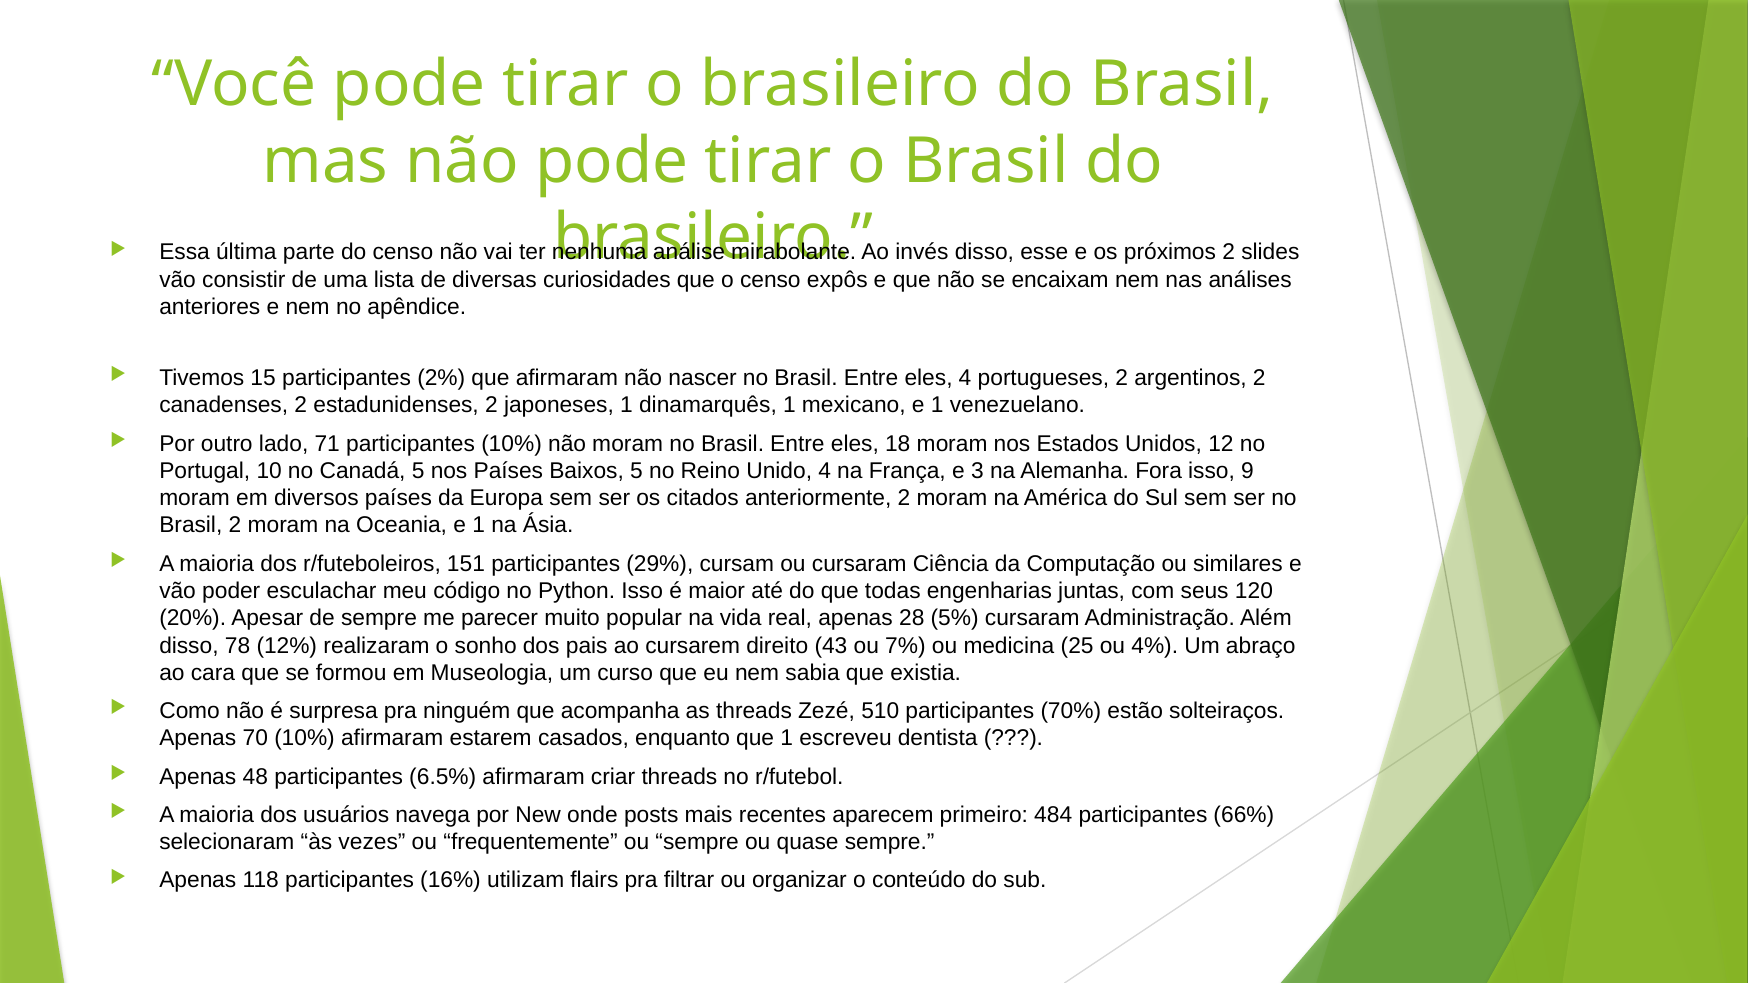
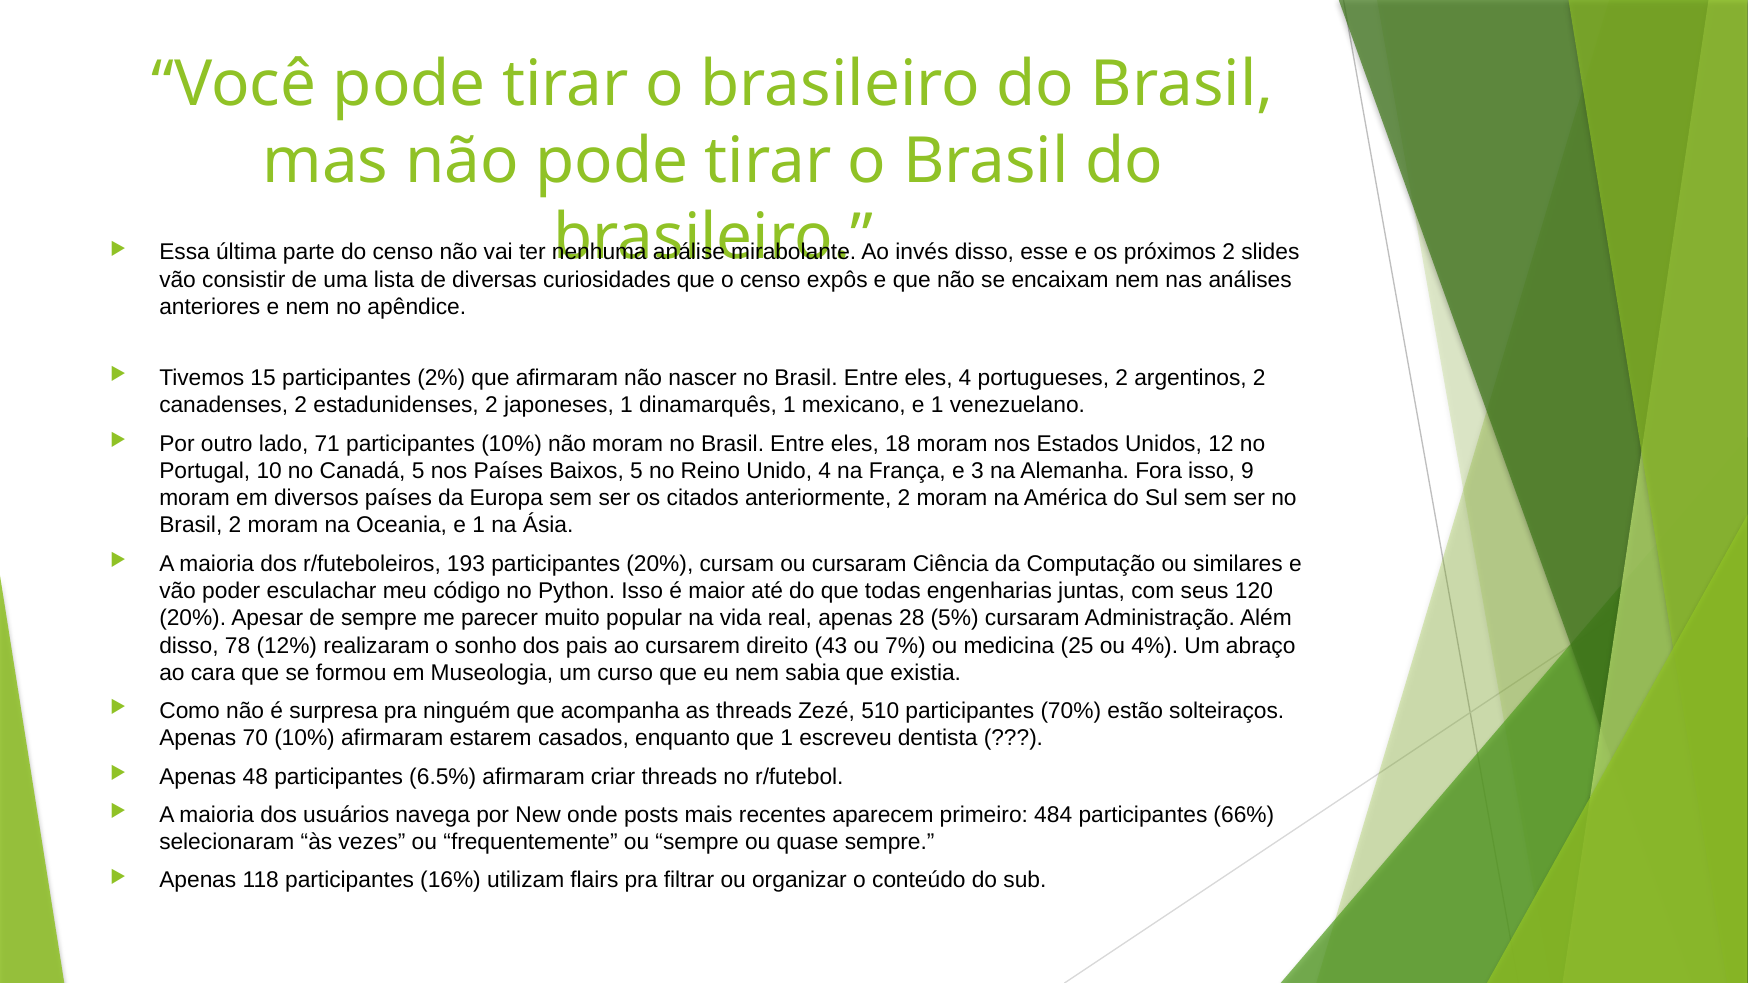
151: 151 -> 193 (466, 564)
participantes 29%: 29% -> 20% (660, 564)
